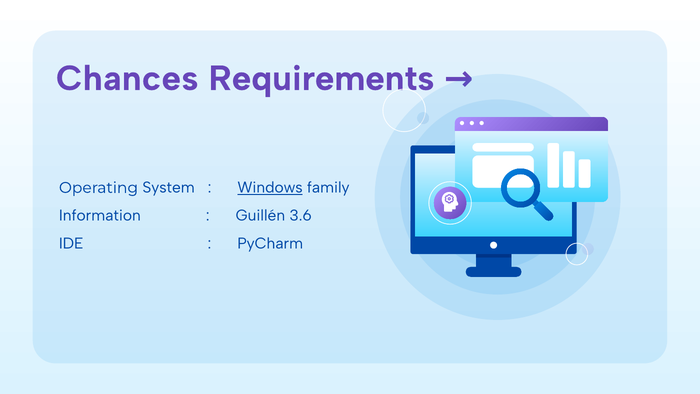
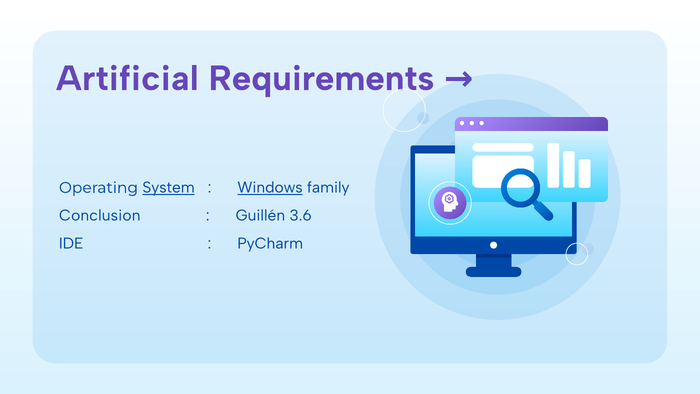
Chances: Chances -> Artificial (127, 78)
System underline: none -> present (169, 188)
Information: Information -> Conclusion (100, 216)
